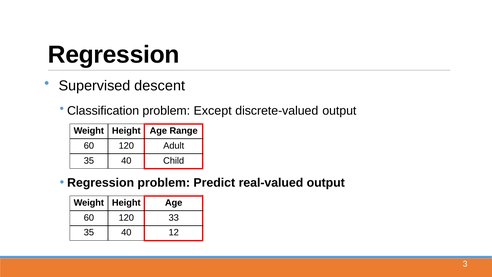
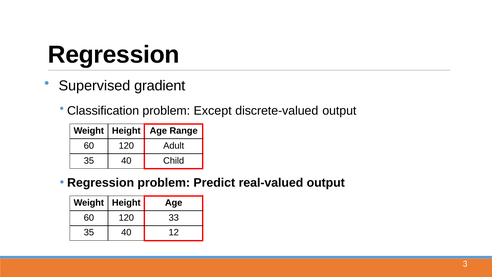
descent: descent -> gradient (160, 86)
